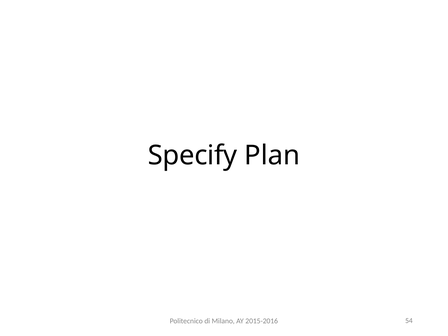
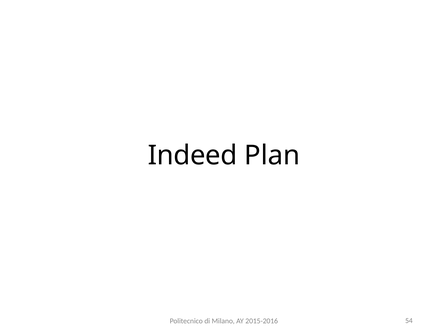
Specify: Specify -> Indeed (193, 156)
